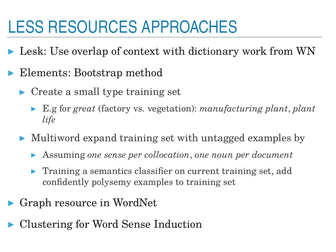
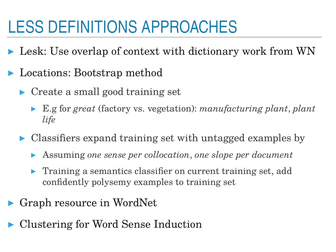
RESOURCES: RESOURCES -> DEFINITIONS (93, 27)
Elements: Elements -> Locations (45, 73)
type: type -> good (113, 92)
Multiword: Multiword -> Classifiers (56, 138)
noun: noun -> slope (223, 155)
